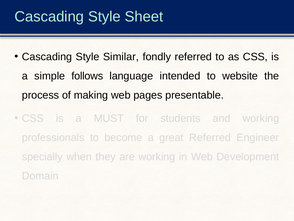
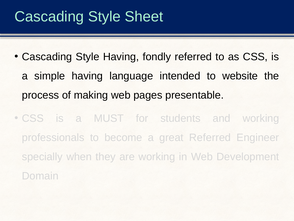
Style Similar: Similar -> Having (121, 57)
simple follows: follows -> having (87, 76)
